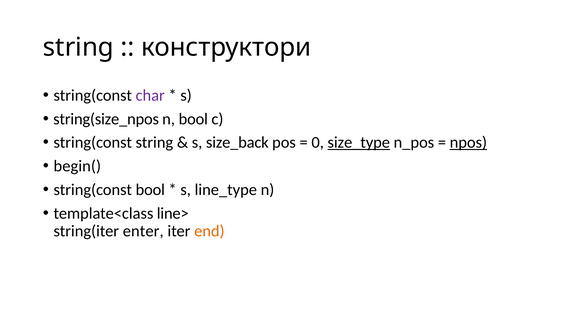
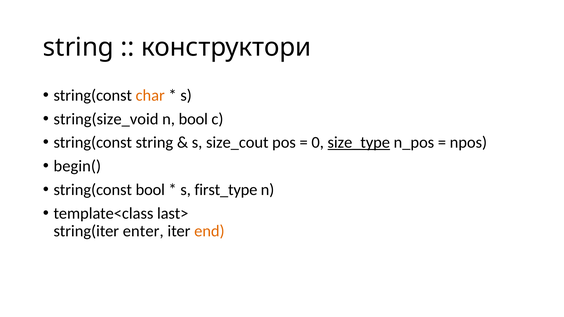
char colour: purple -> orange (150, 95)
string(size_npos: string(size_npos -> string(size_void (106, 119)
size_back: size_back -> size_cout (237, 143)
npos underline: present -> none (468, 143)
line_type: line_type -> first_type (226, 190)
line>: line> -> last> (173, 214)
